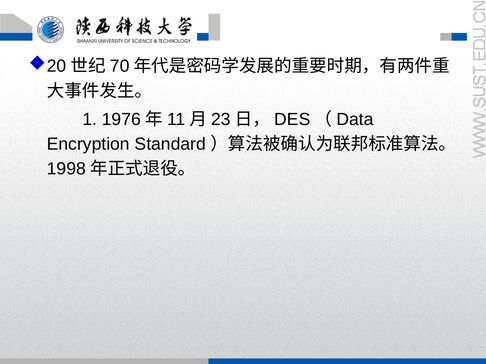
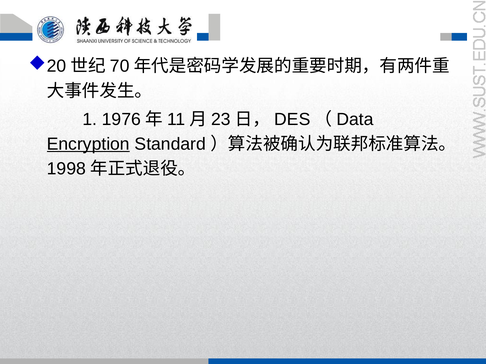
Encryption underline: none -> present (88, 144)
